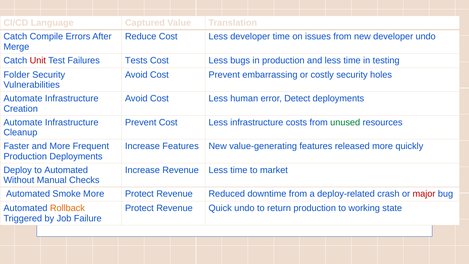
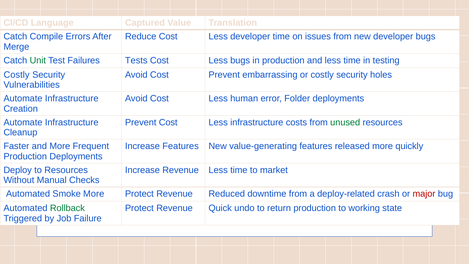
developer undo: undo -> bugs (426, 37)
Unit colour: red -> green (38, 60)
Folder: Folder -> Costly (17, 75)
Detect: Detect -> Folder (297, 98)
to Automated: Automated -> Resources (66, 170)
Rollback colour: orange -> green (67, 208)
